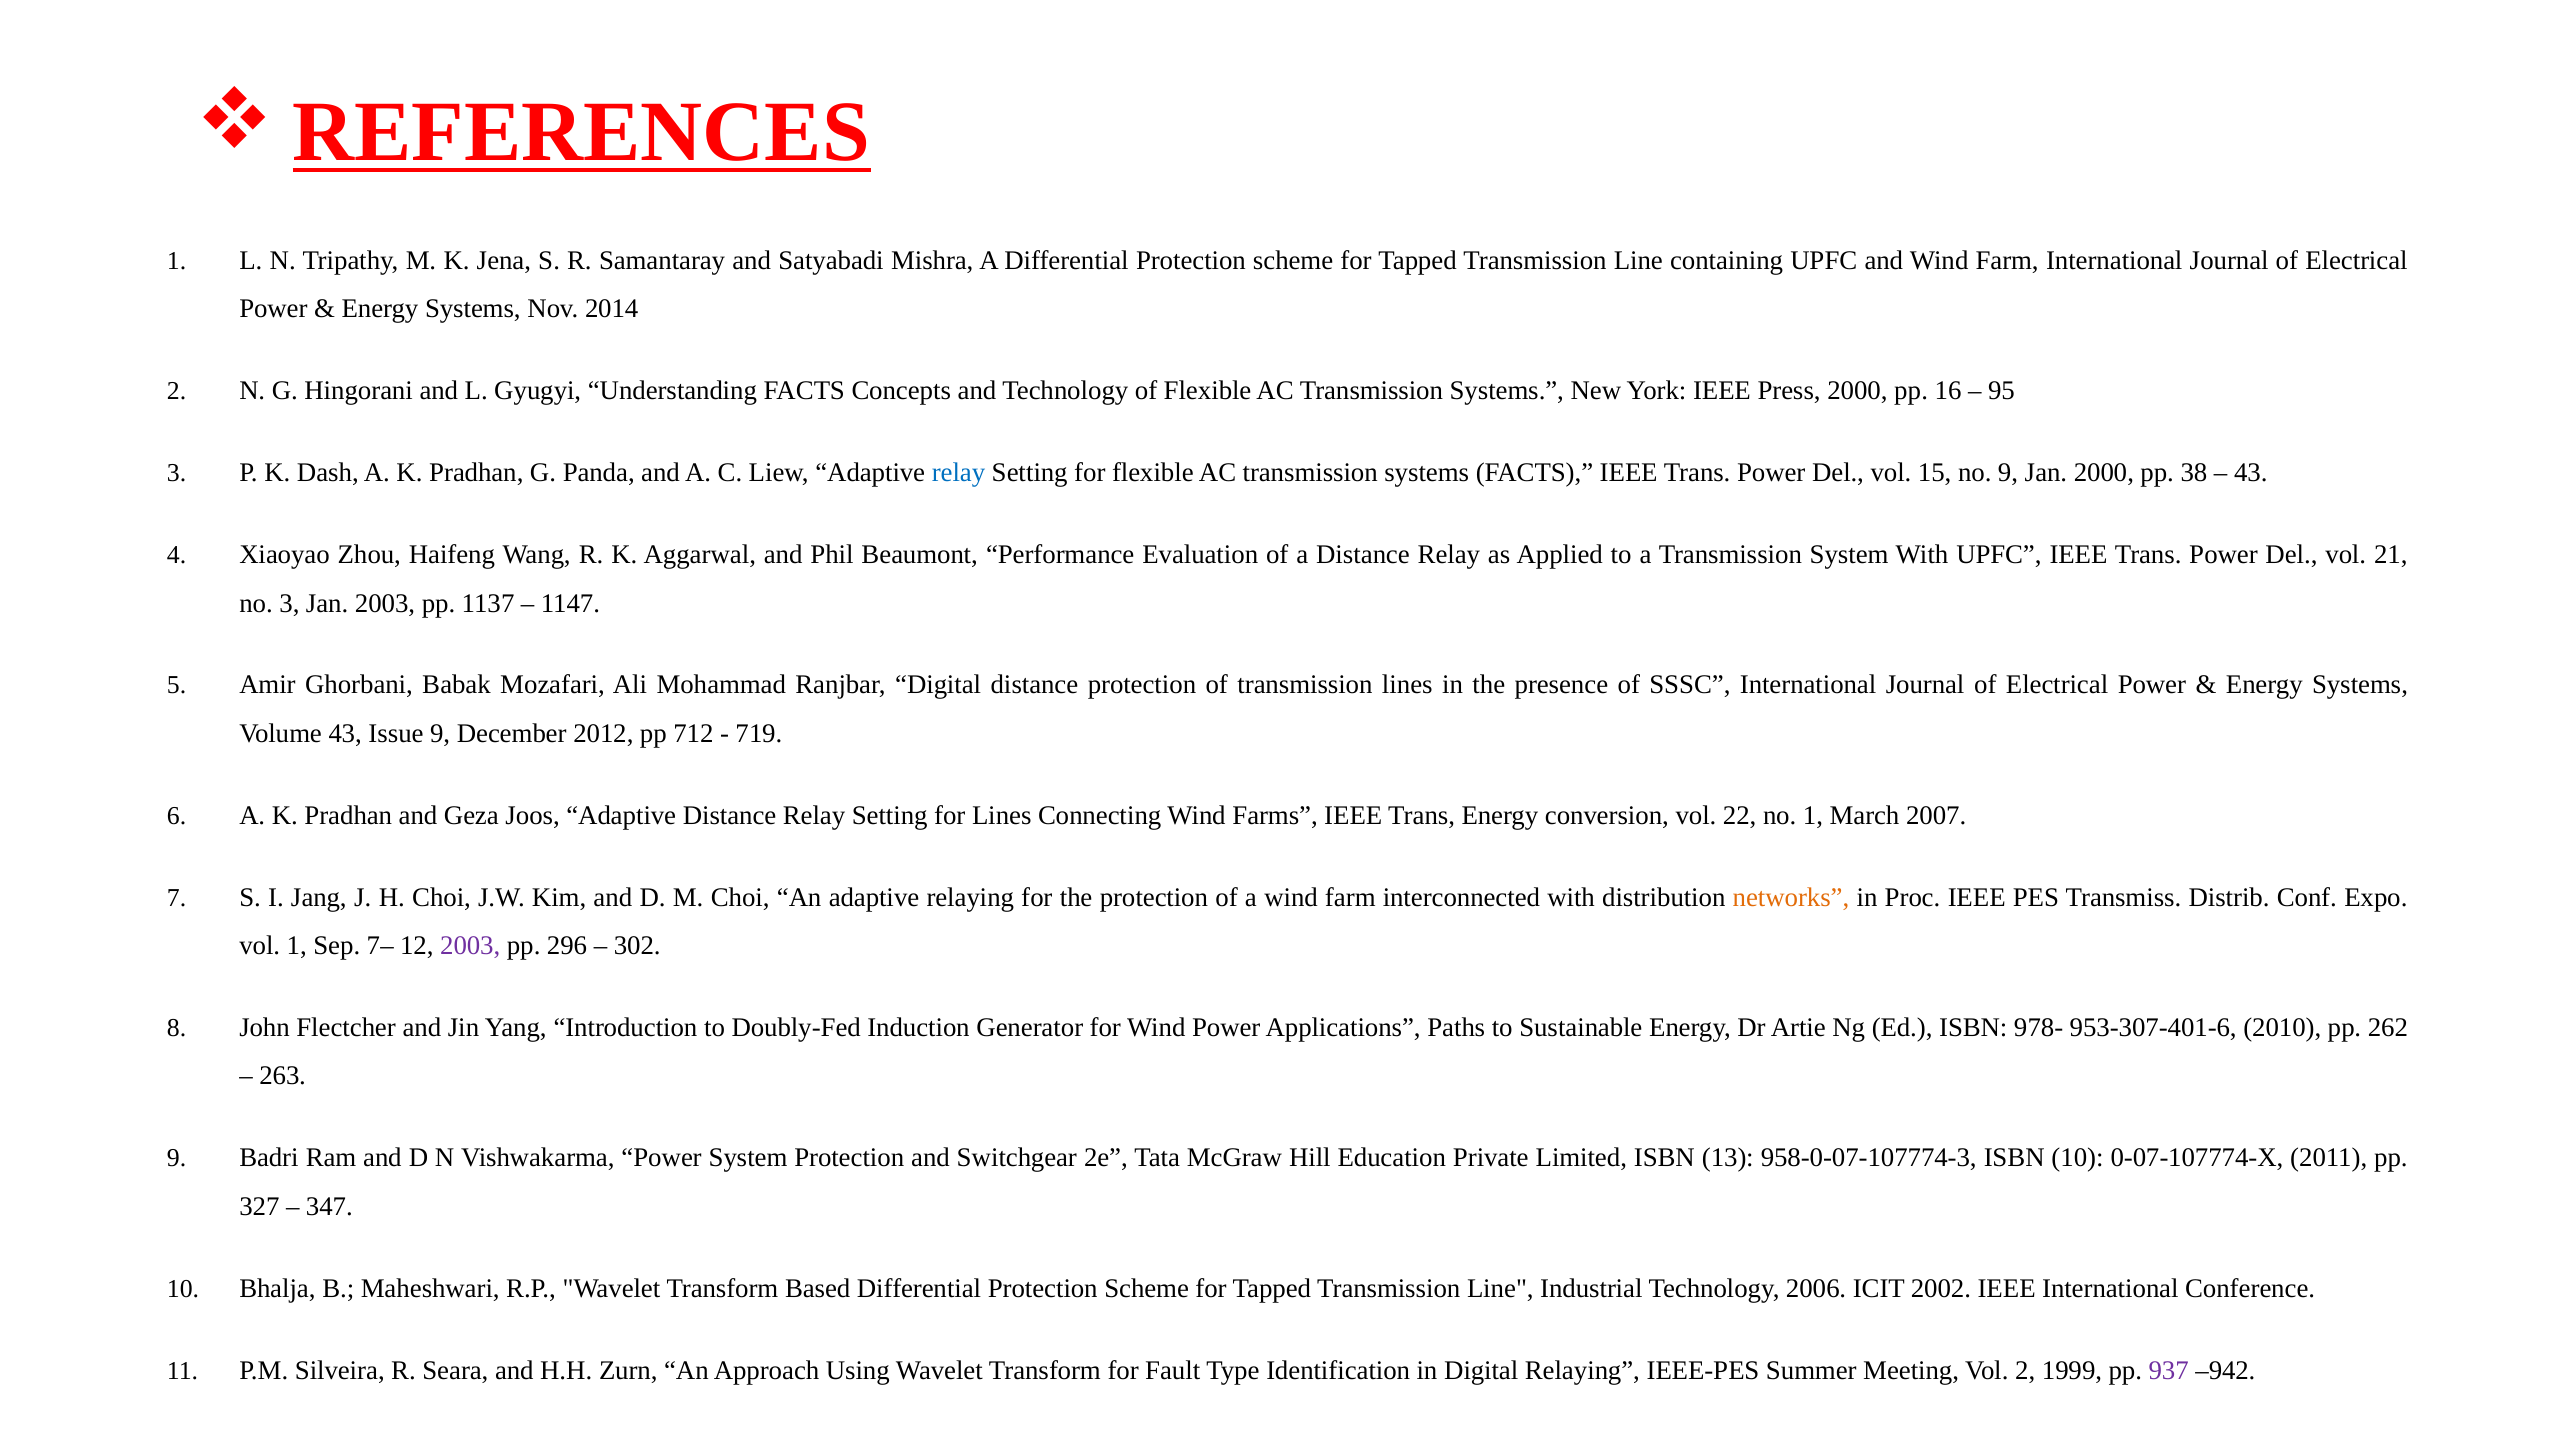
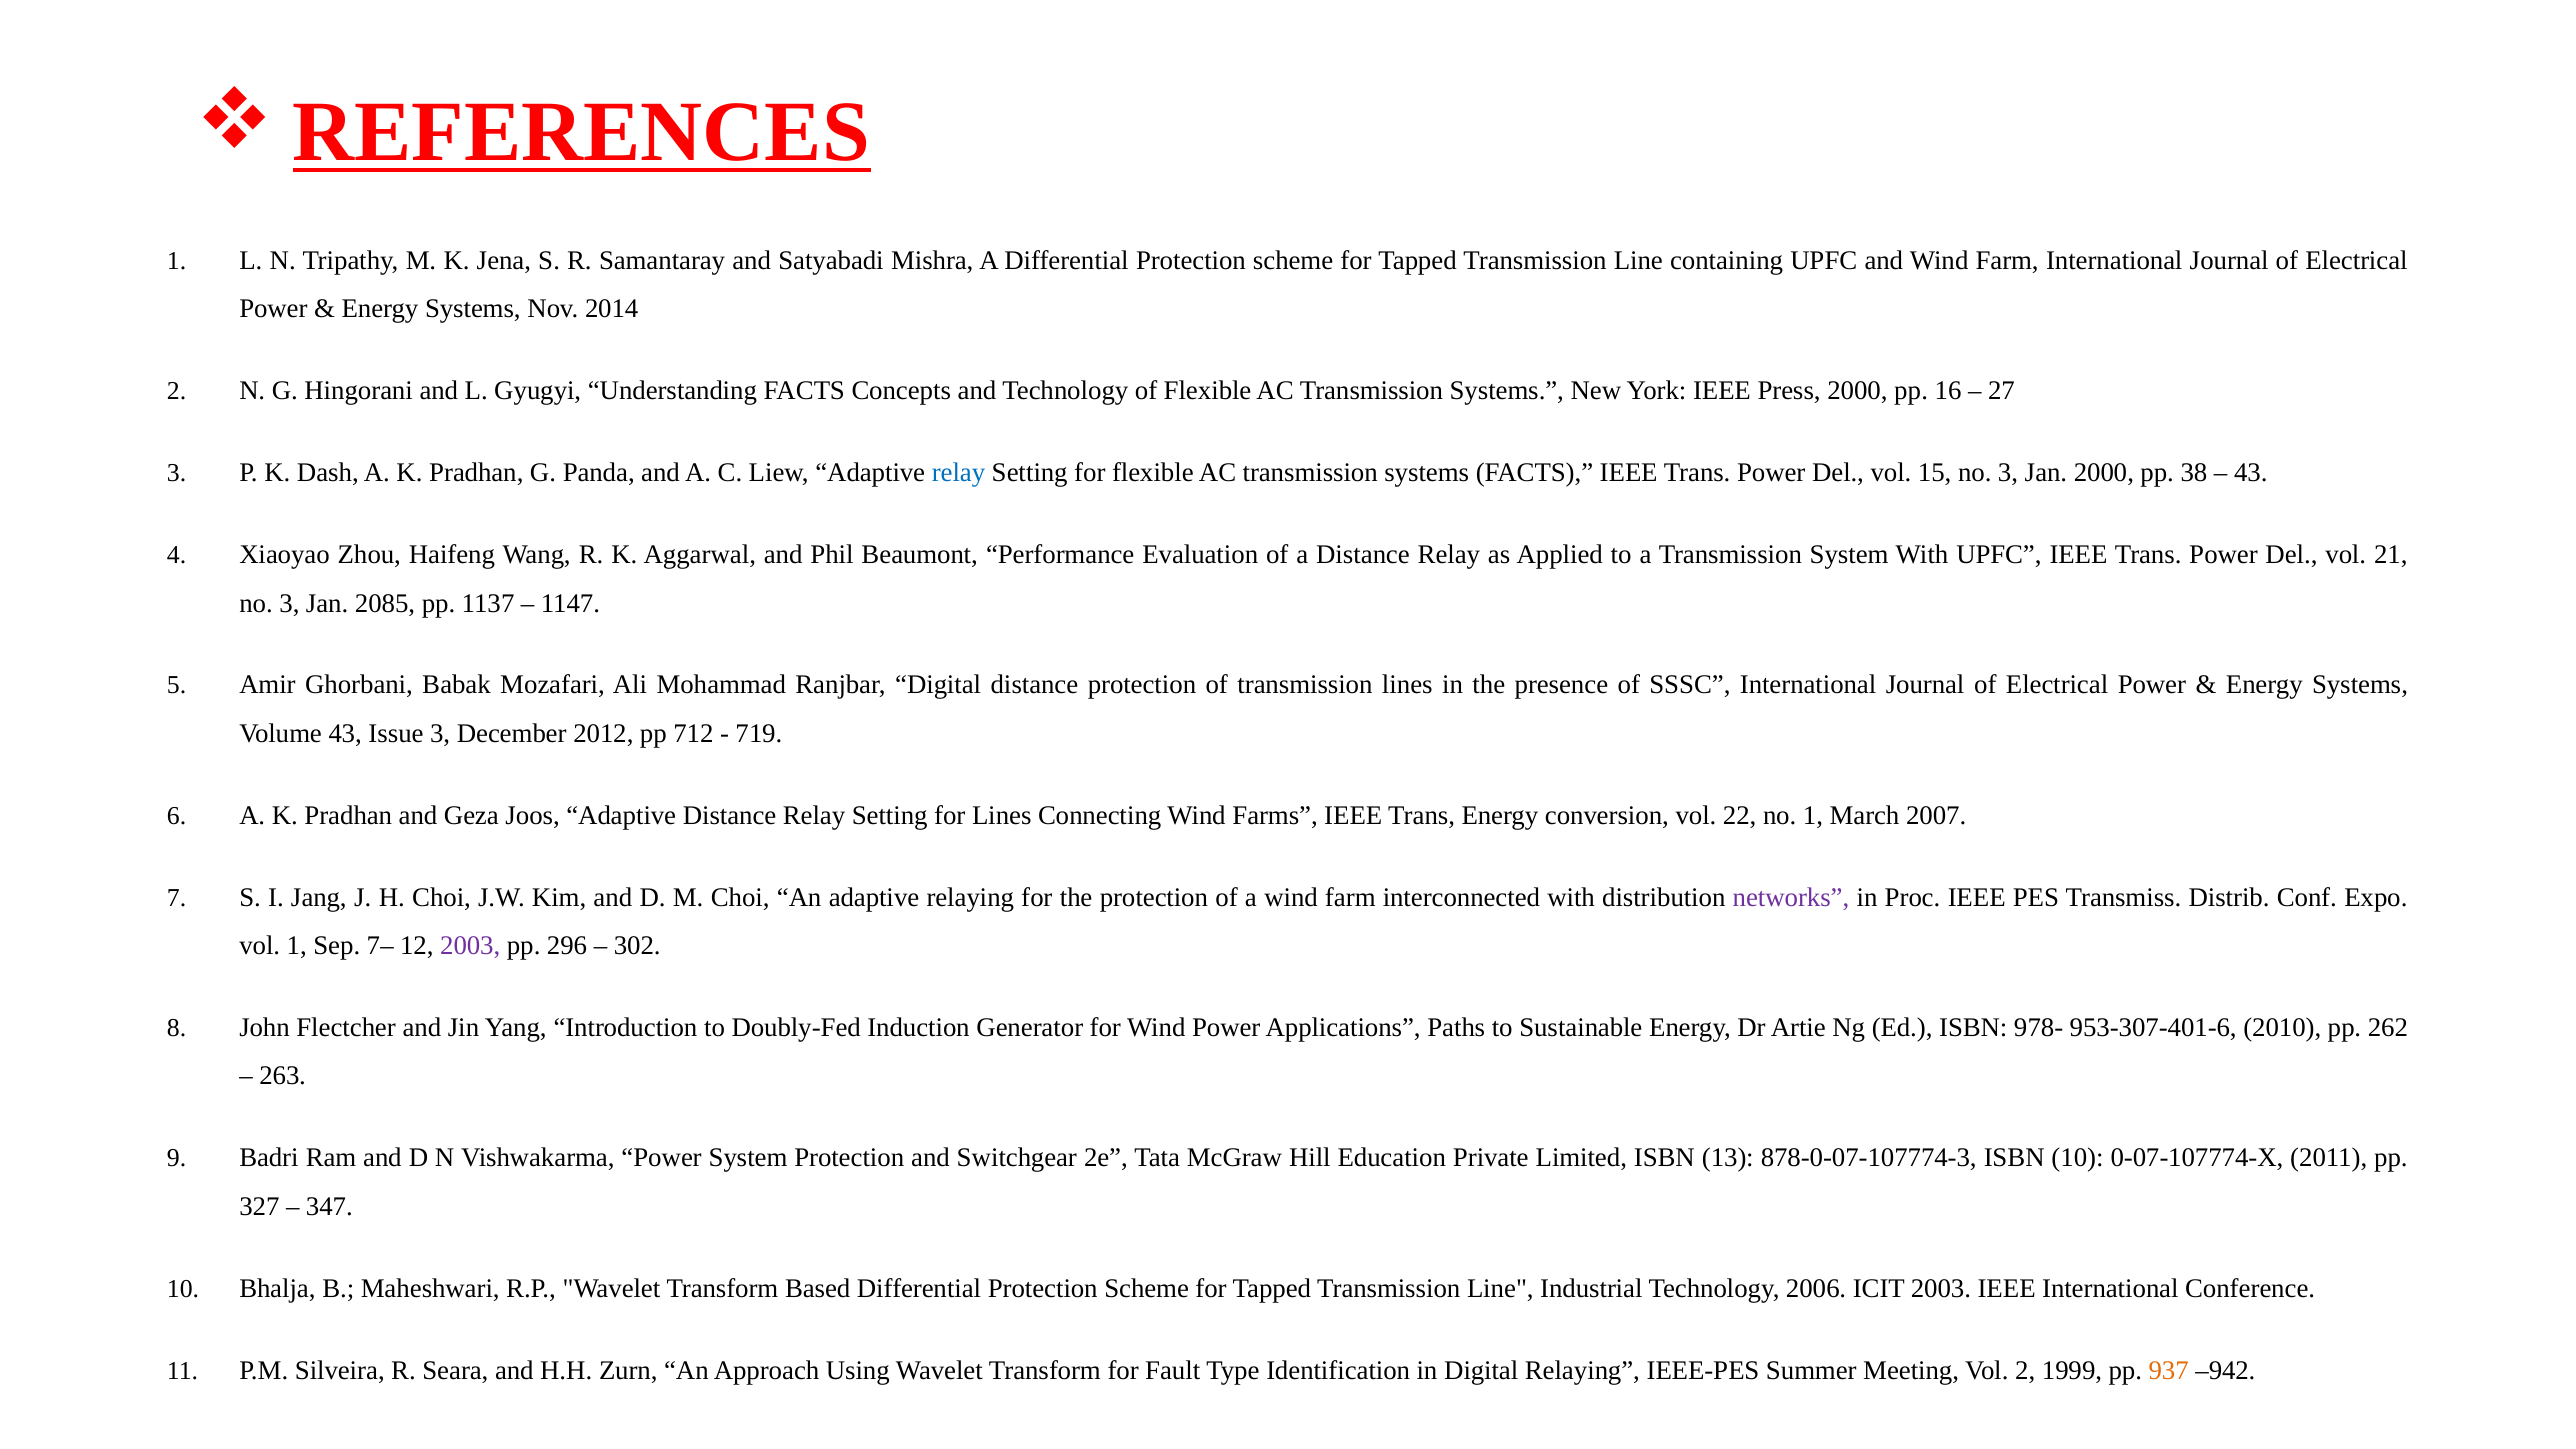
95: 95 -> 27 (2001, 391)
15 no 9: 9 -> 3 (2008, 473)
Jan 2003: 2003 -> 2085 (385, 603)
Issue 9: 9 -> 3 (440, 734)
networks colour: orange -> purple (1791, 897)
958-0-07-107774-3: 958-0-07-107774-3 -> 878-0-07-107774-3 (1869, 1158)
ICIT 2002: 2002 -> 2003 (1941, 1288)
937 colour: purple -> orange (2169, 1370)
